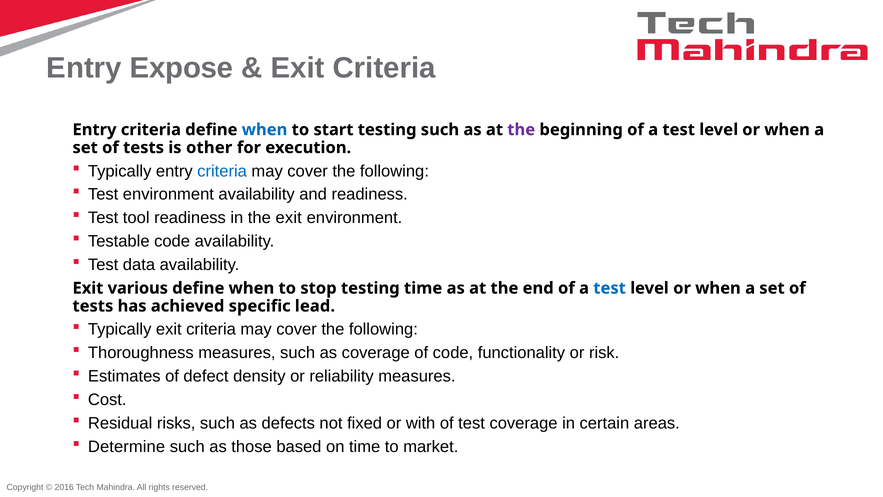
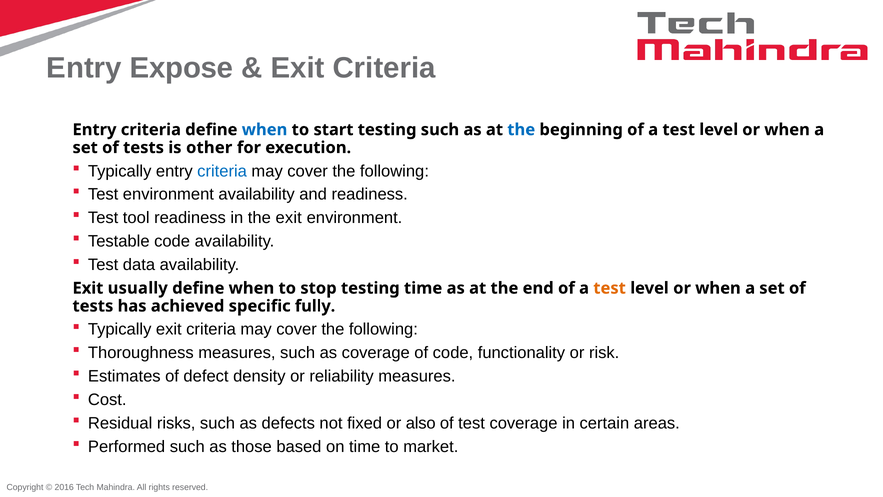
the colour: purple -> blue (521, 130)
various: various -> usually (138, 288)
test colour: blue -> orange (610, 288)
lead: lead -> fully (315, 306)
with: with -> also (421, 423)
Determine: Determine -> Performed (127, 446)
